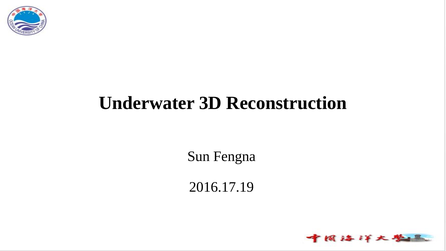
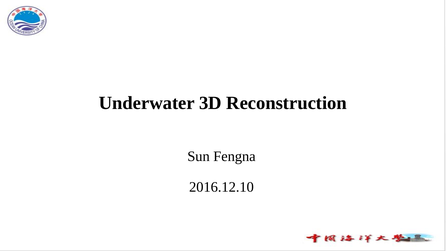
2016.17.19: 2016.17.19 -> 2016.12.10 (221, 187)
